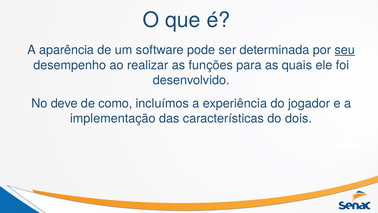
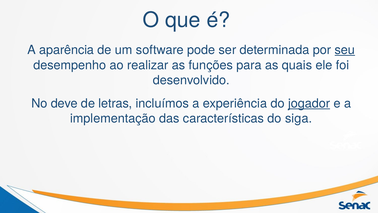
como: como -> letras (115, 103)
jogador underline: none -> present (309, 103)
dois: dois -> siga (299, 118)
